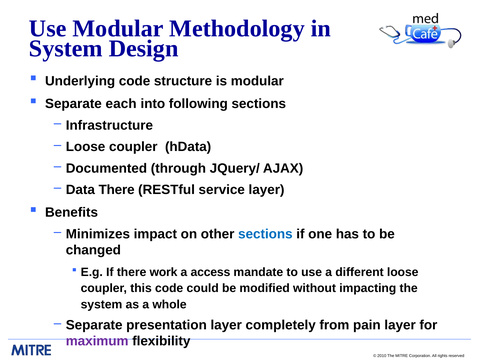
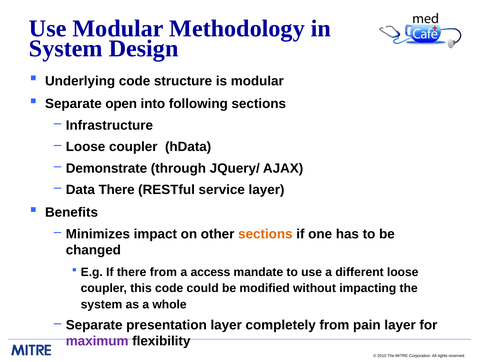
each: each -> open (121, 104)
Documented: Documented -> Demonstrate (106, 168)
sections colour: blue -> orange (265, 234)
there work: work -> from (163, 272)
